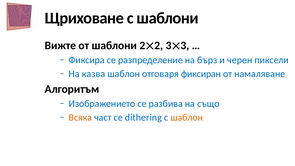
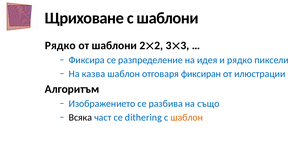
Вижте: Вижте -> Рядко (60, 45)
бърз: бърз -> идея (207, 60)
и черен: черен -> рядко (240, 60)
намаляване: намаляване -> илюстрации (260, 74)
Всяка colour: orange -> black (80, 117)
